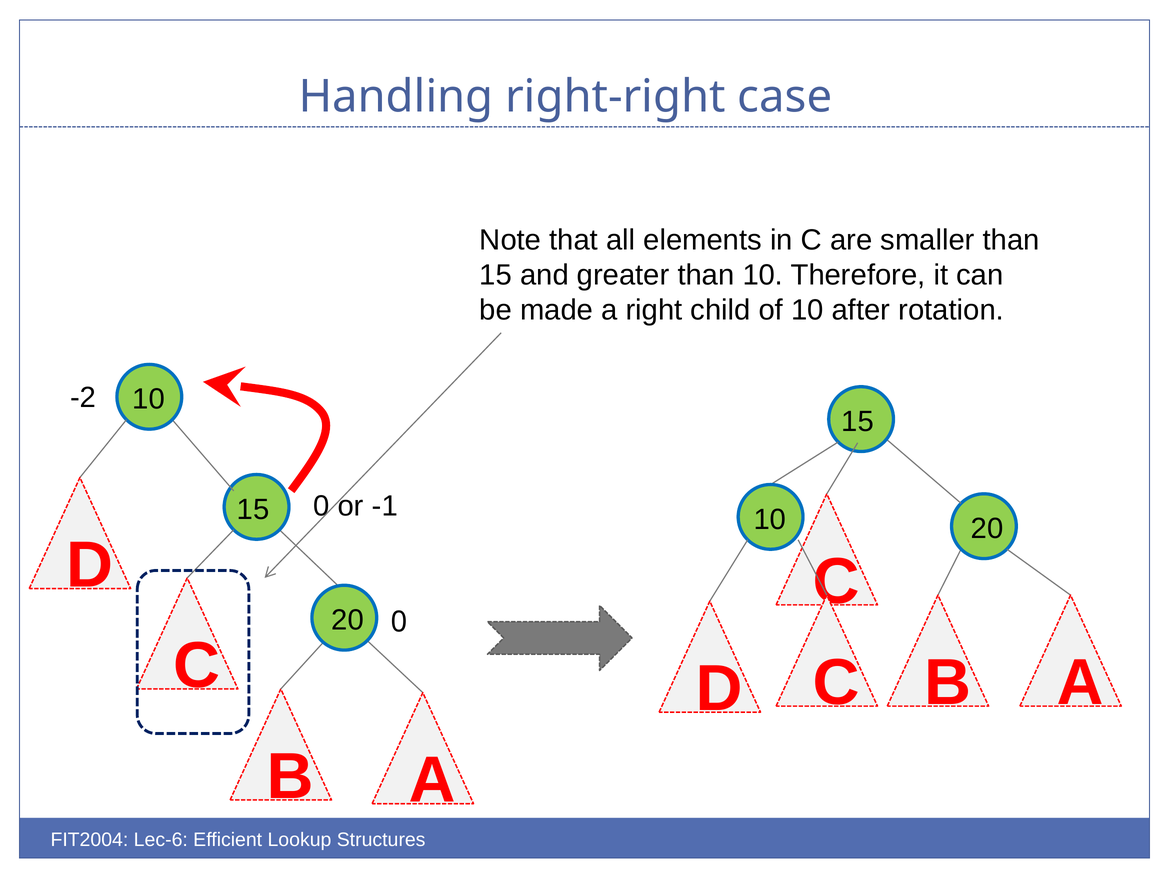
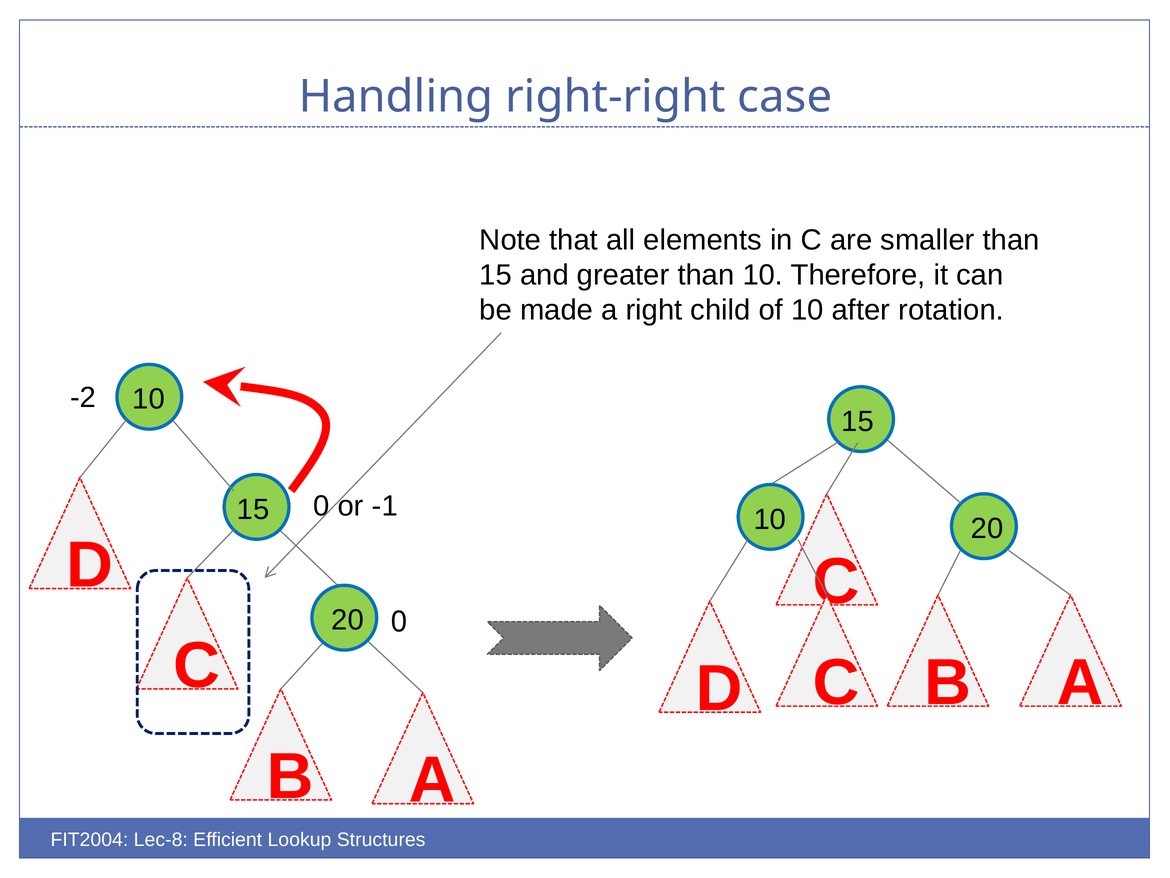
Lec-6: Lec-6 -> Lec-8 (161, 839)
